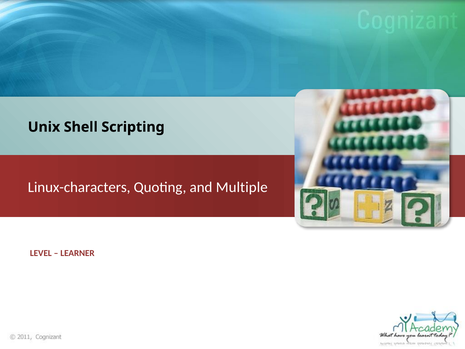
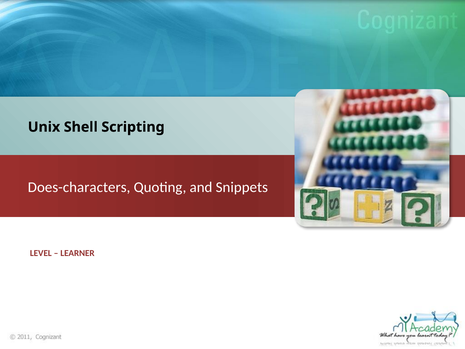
Linux-characters: Linux-characters -> Does-characters (79, 187)
Multiple: Multiple -> Snippets (242, 187)
